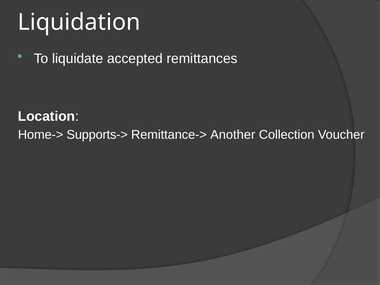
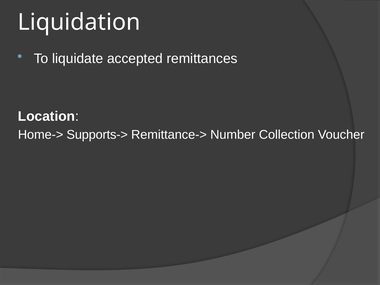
Another: Another -> Number (233, 135)
